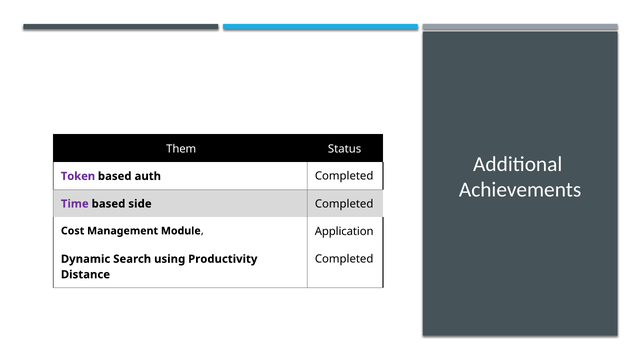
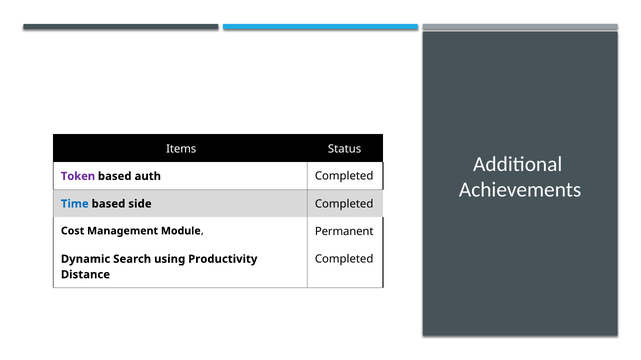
Them: Them -> Items (181, 149)
Time colour: purple -> blue (75, 204)
Application: Application -> Permanent (344, 232)
